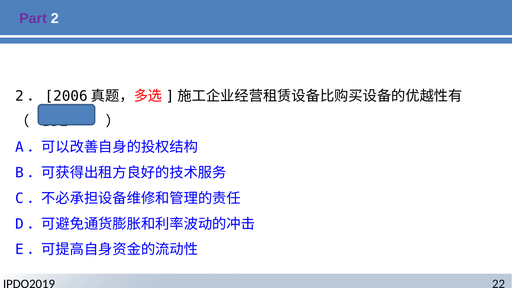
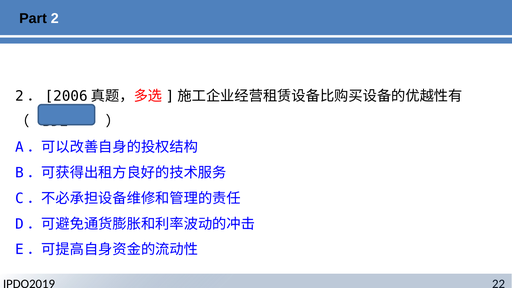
Part colour: purple -> black (33, 18)
